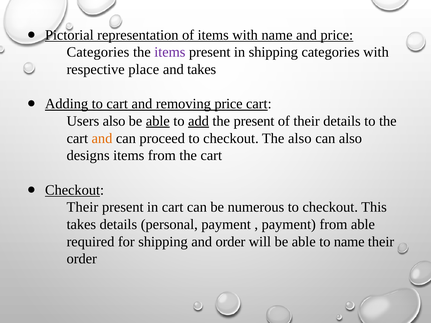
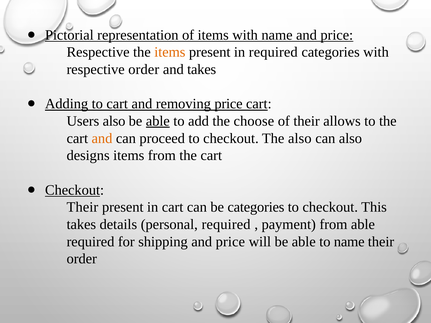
Categories: Categories -> Respective (98, 52)
items colour: purple -> orange (170, 52)
in shipping: shipping -> required (273, 52)
respective place: place -> order (144, 69)
add underline: present -> none (199, 121)
the present: present -> choose (254, 121)
their details: details -> allows (342, 121)
be numerous: numerous -> categories (256, 207)
personal payment: payment -> required (226, 225)
shipping and order: order -> price (230, 242)
